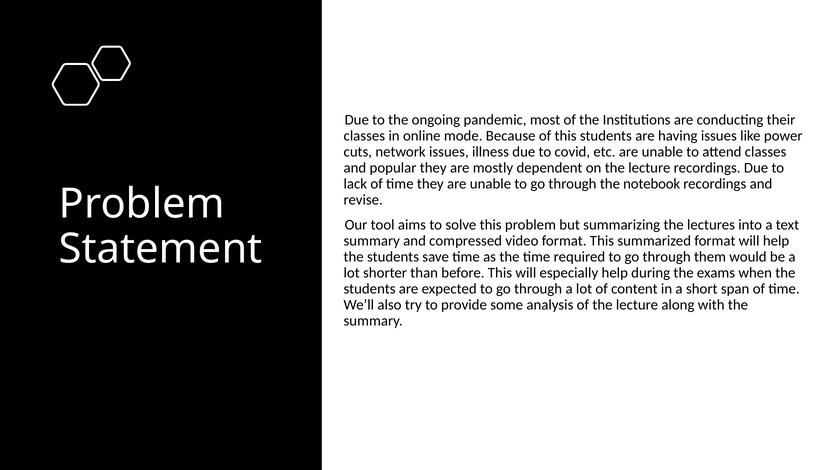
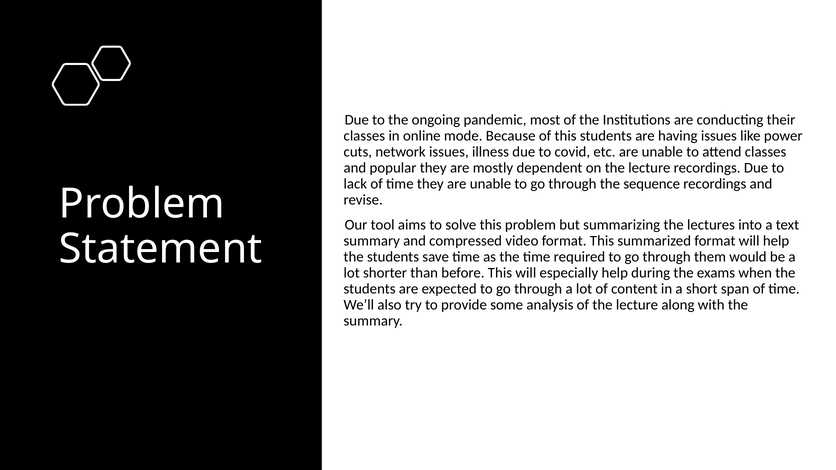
notebook: notebook -> sequence (652, 184)
